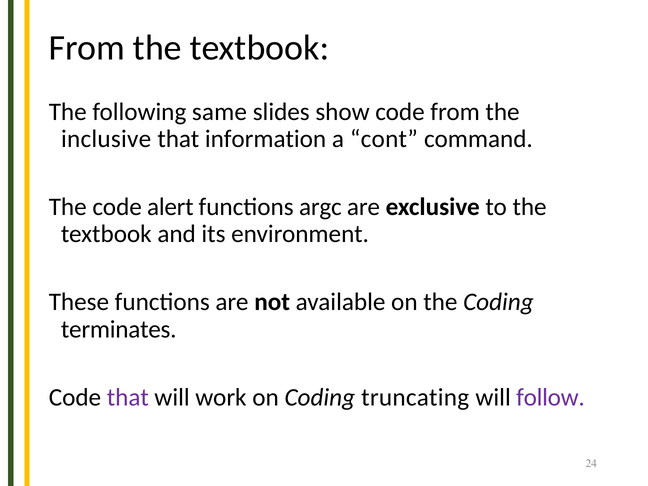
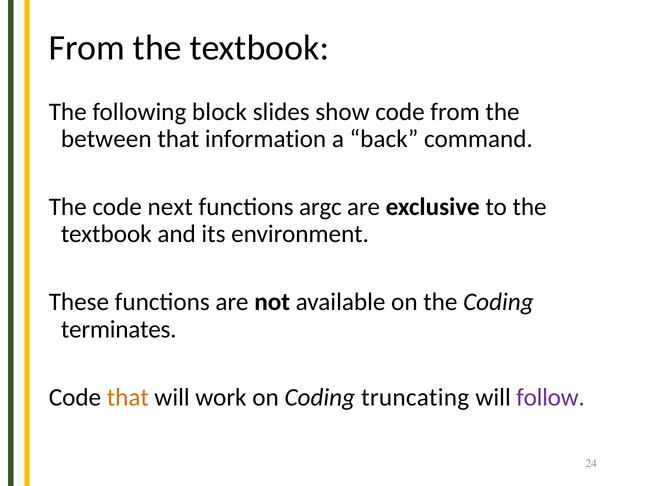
same: same -> block (219, 112)
inclusive: inclusive -> between (106, 139)
cont: cont -> back (384, 139)
alert: alert -> next (170, 207)
that colour: purple -> orange (128, 397)
